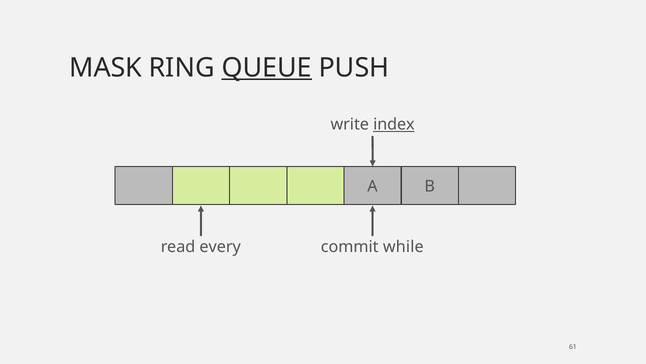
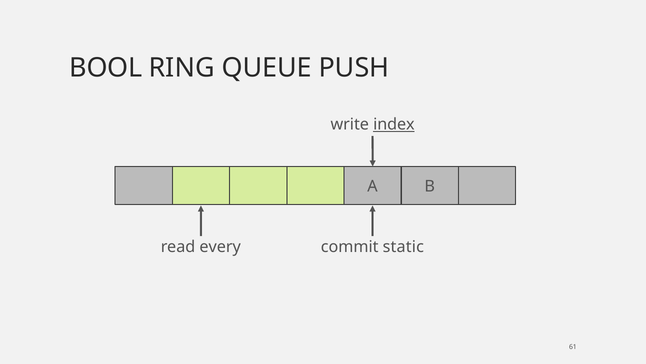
MASK: MASK -> BOOL (106, 68)
QUEUE underline: present -> none (267, 68)
while: while -> static (403, 247)
